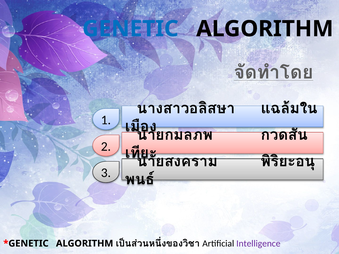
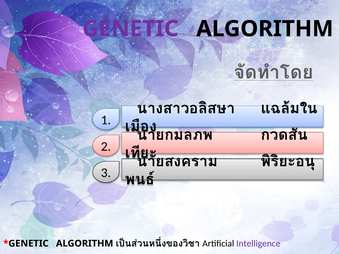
GENETIC colour: blue -> purple (130, 29)
